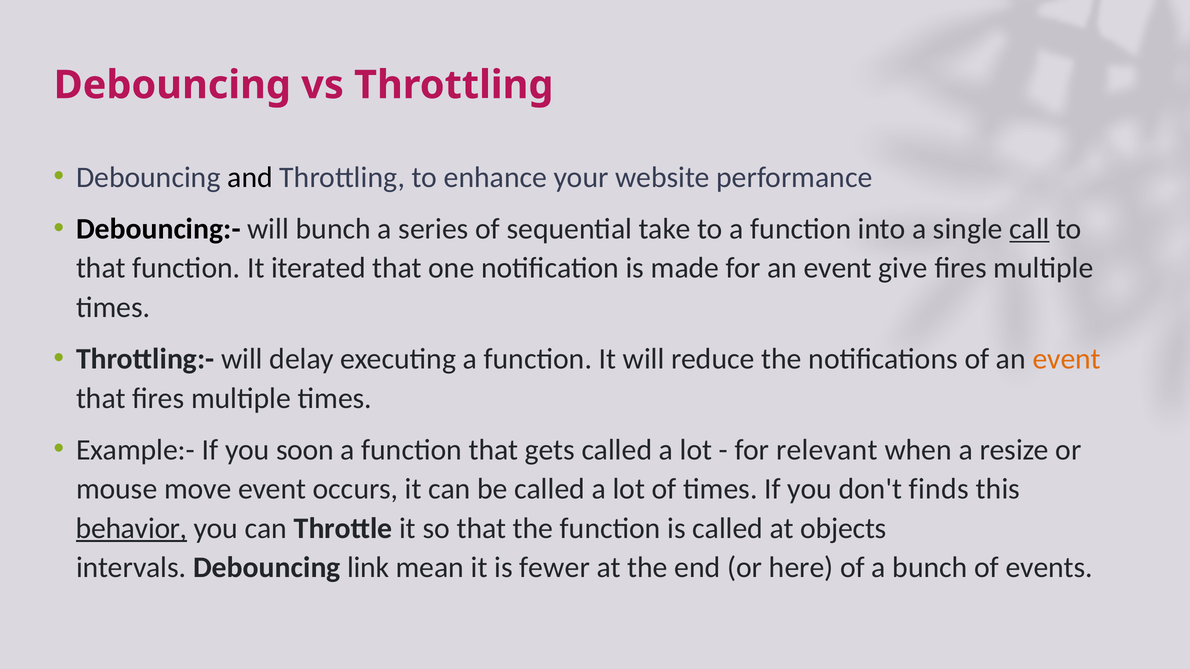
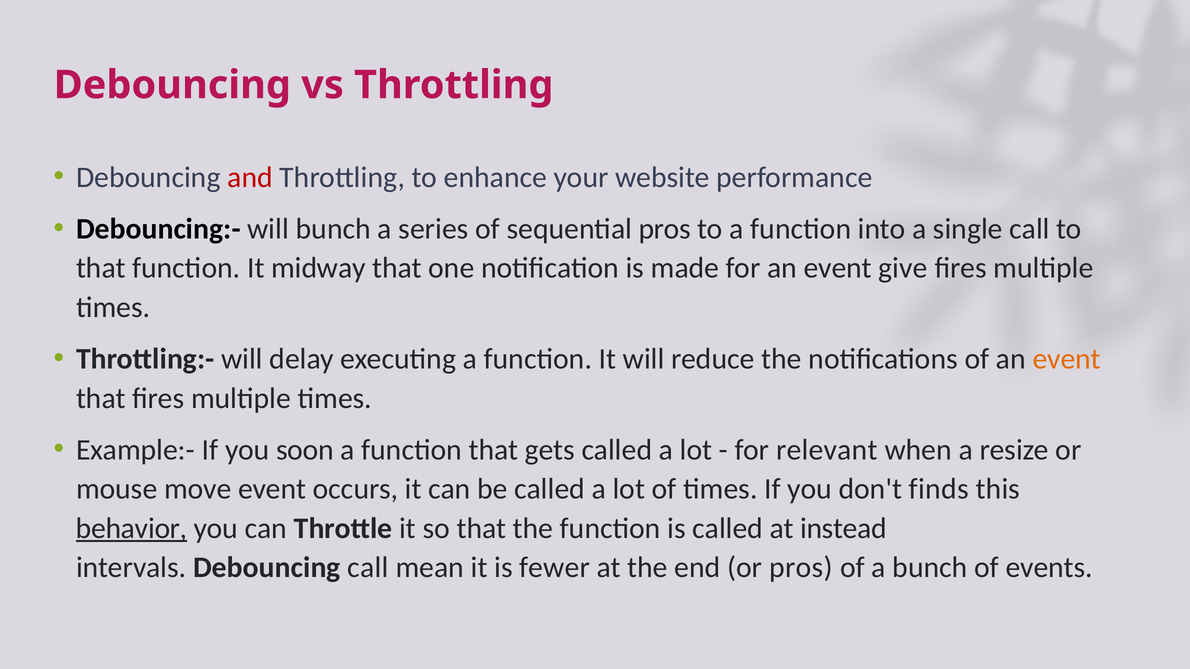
and colour: black -> red (250, 177)
sequential take: take -> pros (665, 229)
call underline: present -> none (1030, 229)
iterated: iterated -> midway (318, 268)
objects: objects -> instead (844, 529)
Debouncing link: link -> call (368, 568)
or here: here -> pros (801, 568)
